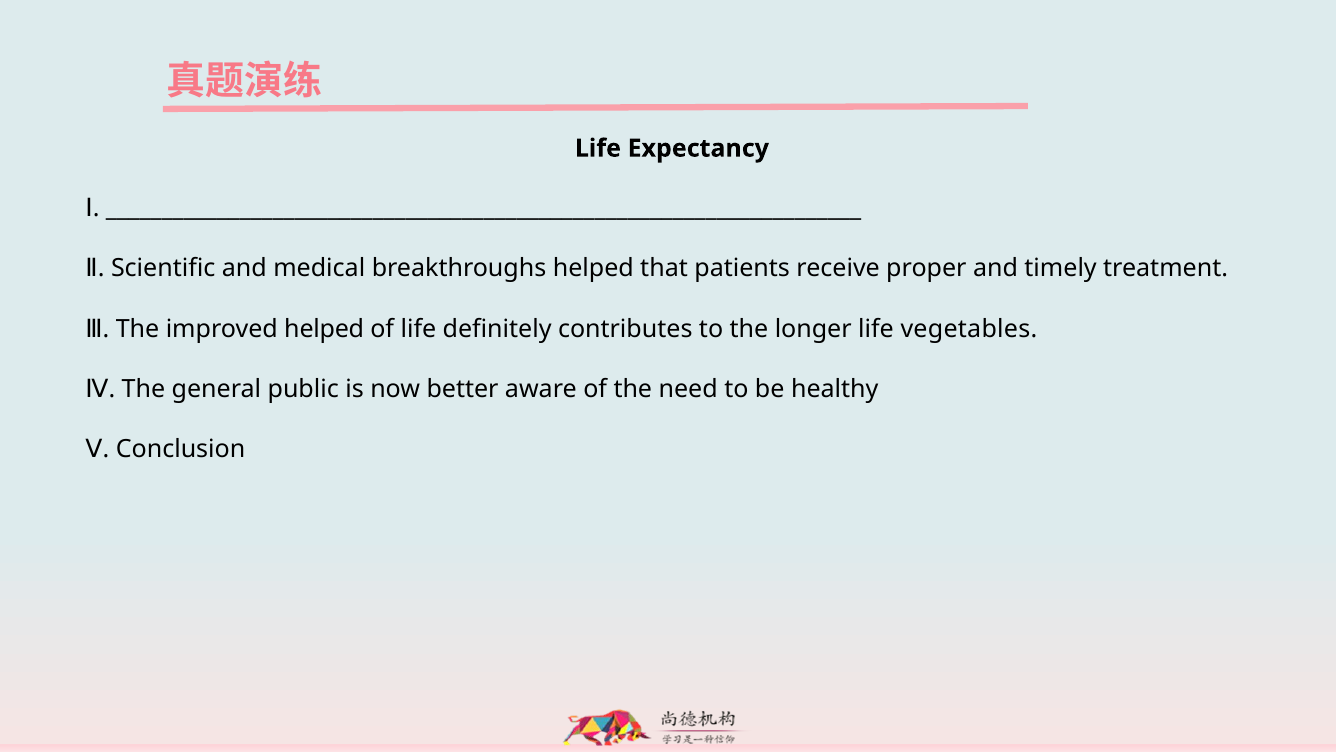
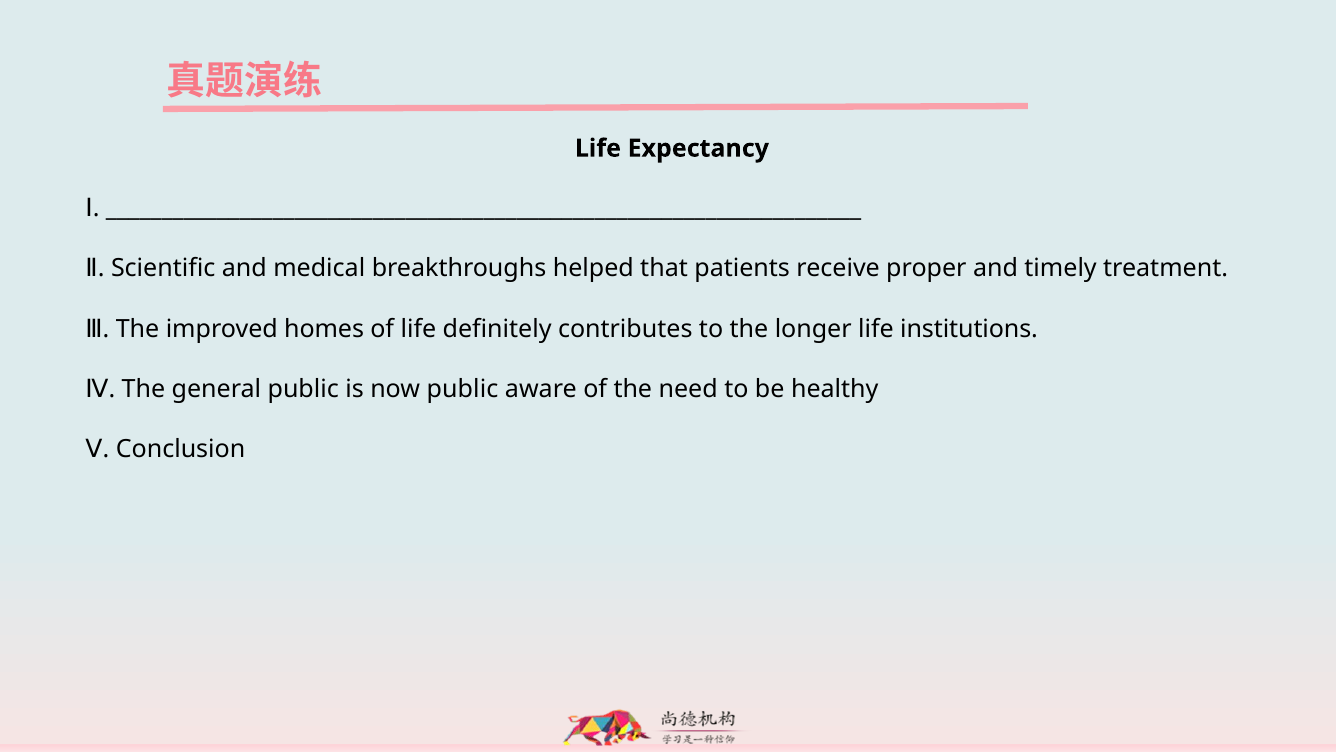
improved helped: helped -> homes (324, 329)
vegetables: vegetables -> institutions (969, 329)
now better: better -> public (463, 389)
